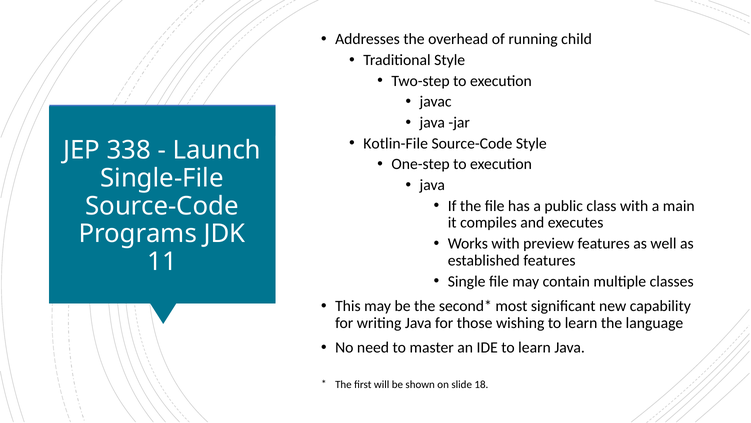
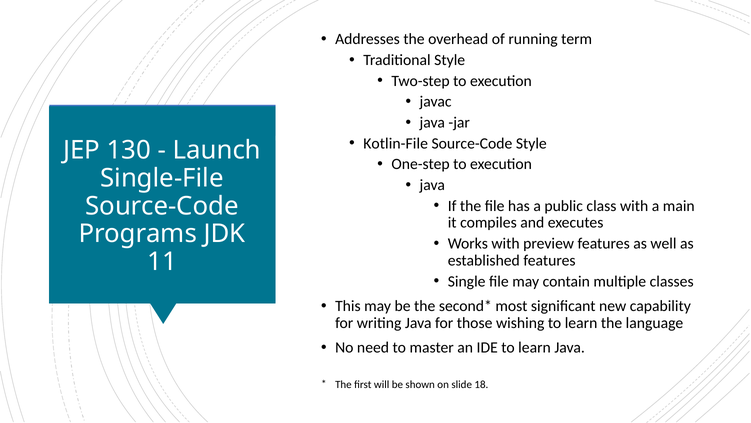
child: child -> term (577, 39)
338: 338 -> 130 (129, 150)
